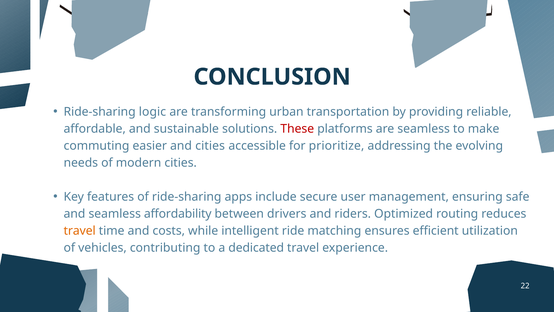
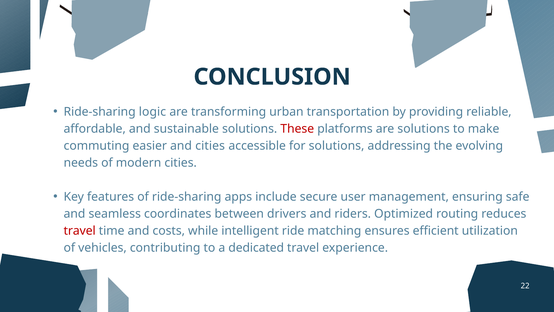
are seamless: seamless -> solutions (424, 129)
for prioritize: prioritize -> solutions (337, 146)
affordability: affordability -> coordinates (178, 214)
travel colour: orange -> red (80, 231)
